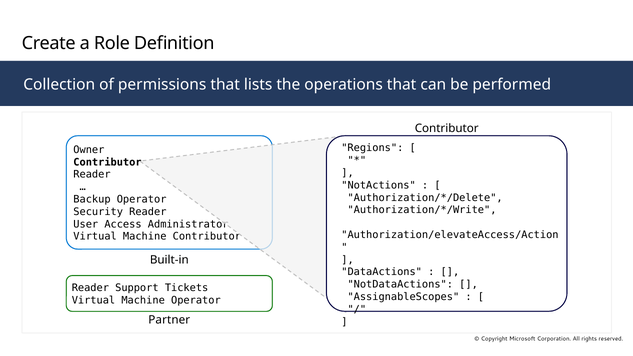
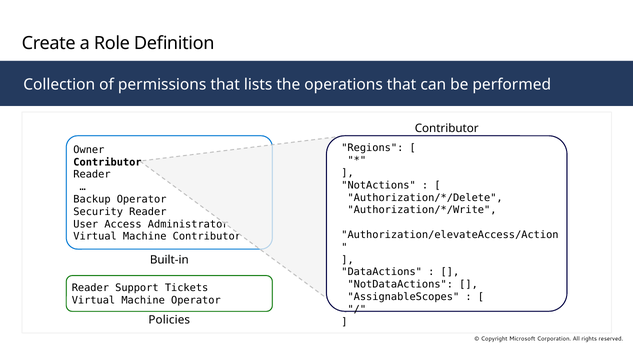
Partner: Partner -> Policies (169, 320)
